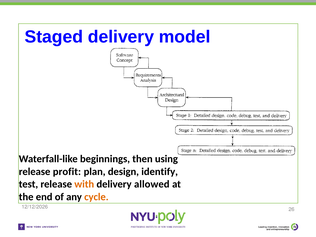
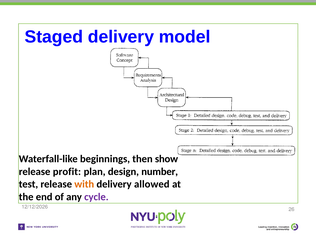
using: using -> show (166, 159)
identify: identify -> number (160, 172)
cycle colour: orange -> purple (96, 197)
